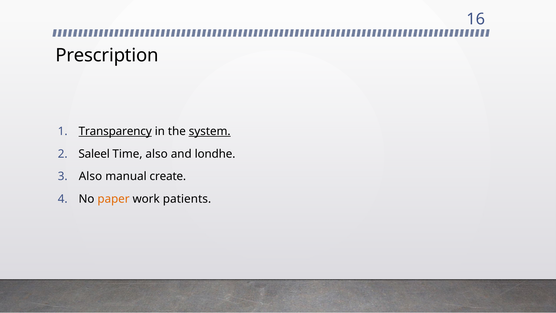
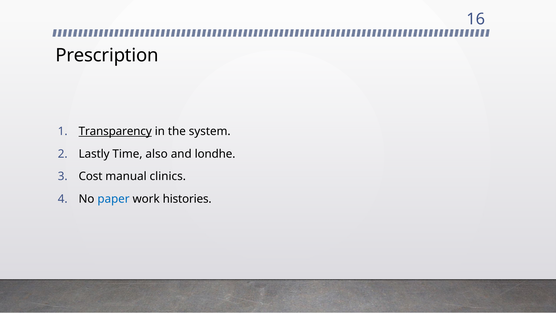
system underline: present -> none (210, 131)
Saleel: Saleel -> Lastly (94, 154)
Also: Also -> Cost (91, 176)
create: create -> clinics (168, 176)
paper colour: orange -> blue (114, 199)
patients: patients -> histories (187, 199)
